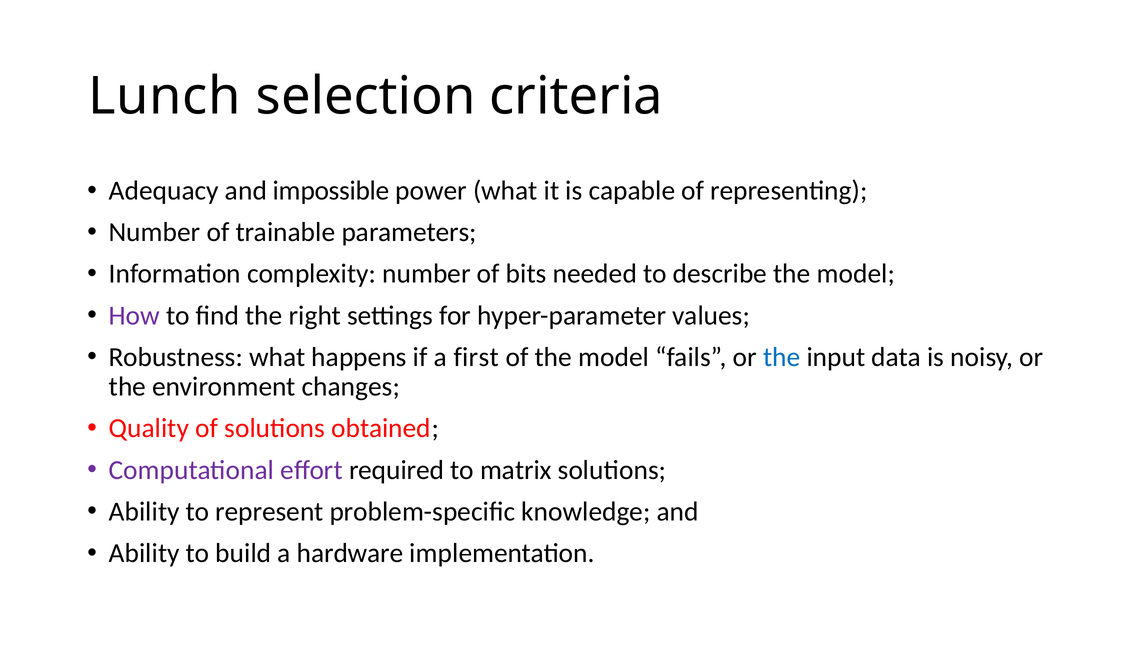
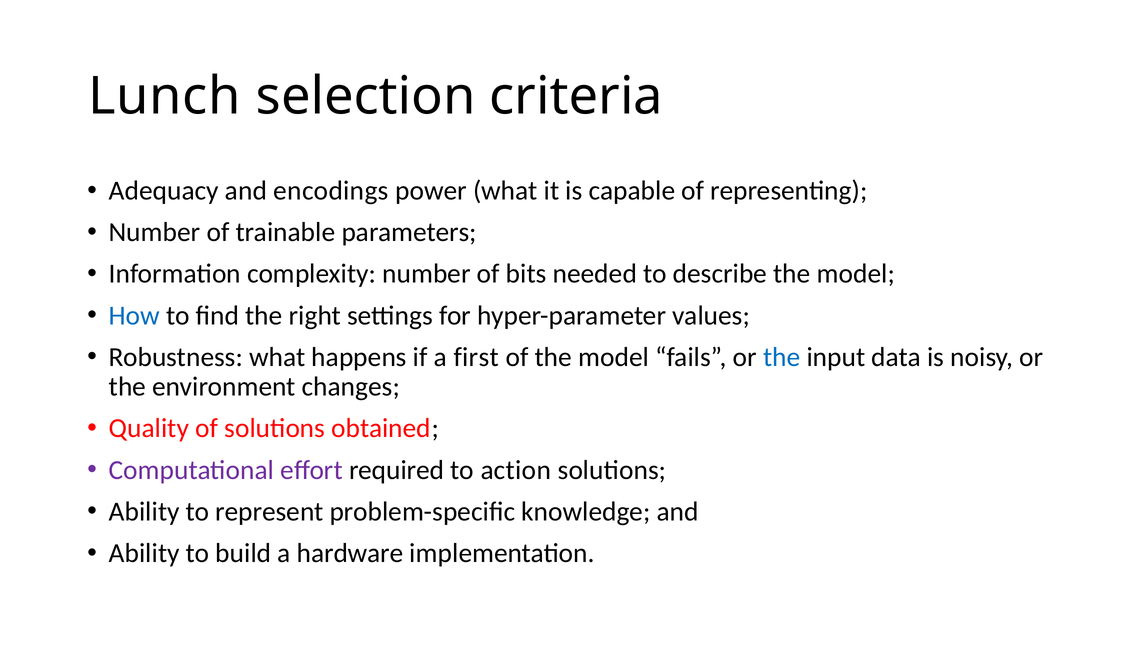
impossible: impossible -> encodings (331, 191)
How colour: purple -> blue (134, 315)
matrix: matrix -> action (516, 470)
